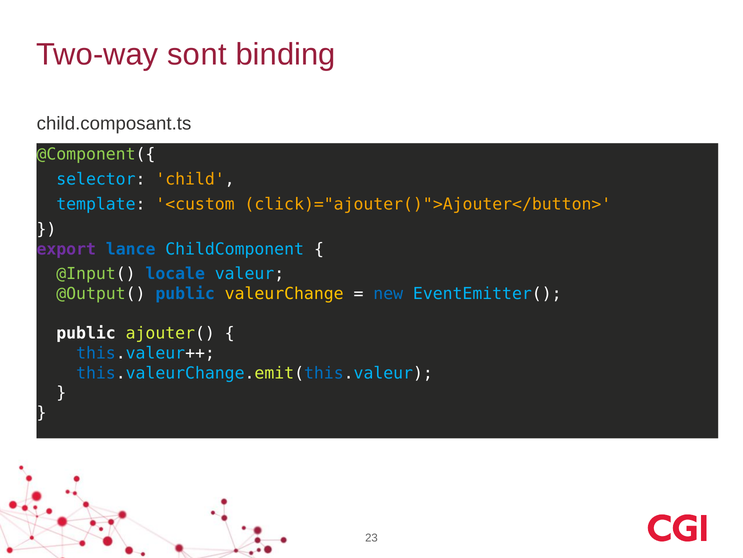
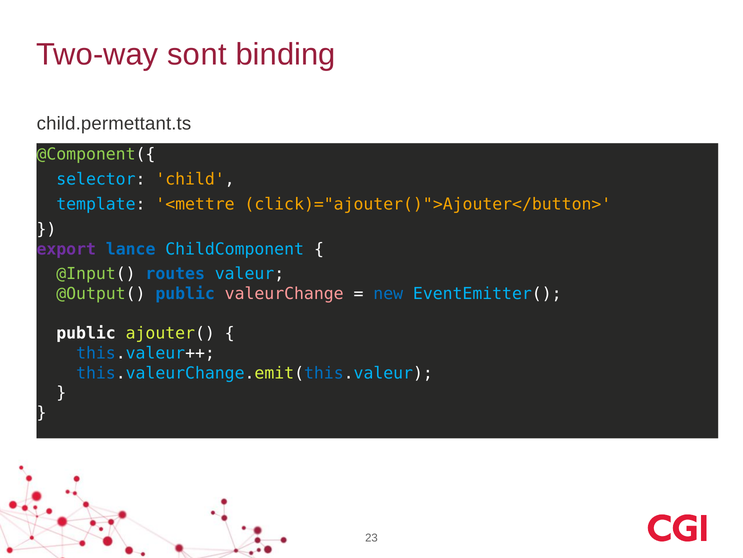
child.composant.ts: child.composant.ts -> child.permettant.ts (114, 124)
<custom: <custom -> <mettre (195, 204)
locale: locale -> routes (175, 274)
valeurChange colour: yellow -> pink (284, 293)
